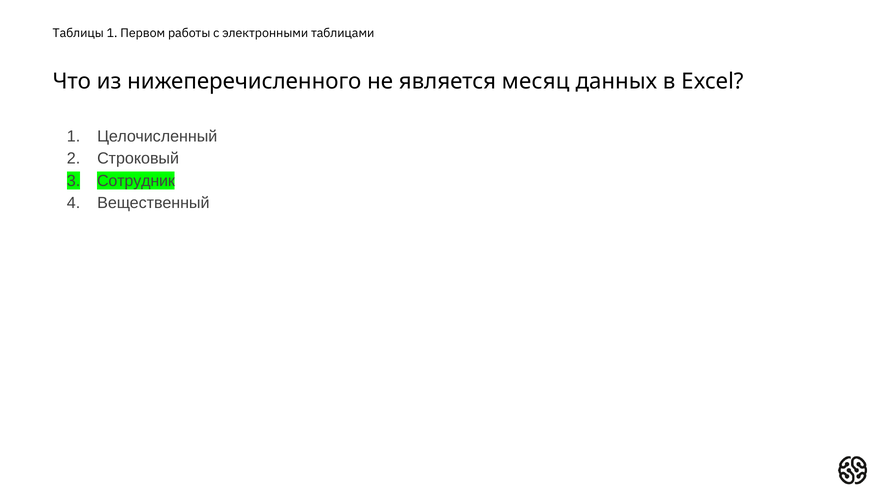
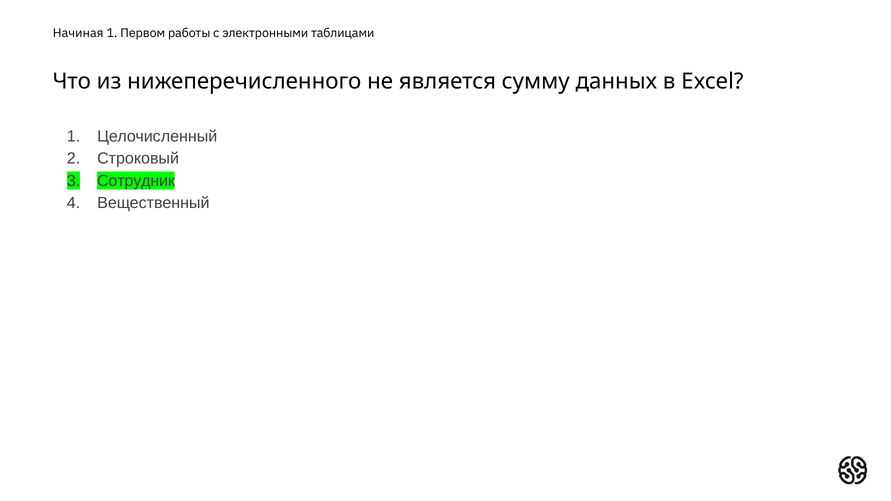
Таблицы: Таблицы -> Начиная (78, 33)
месяц: месяц -> сумму (536, 82)
